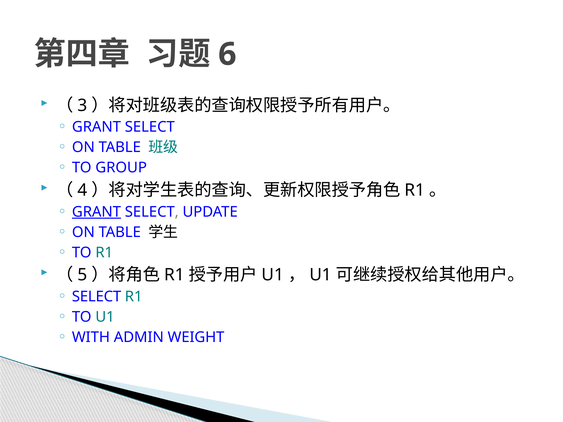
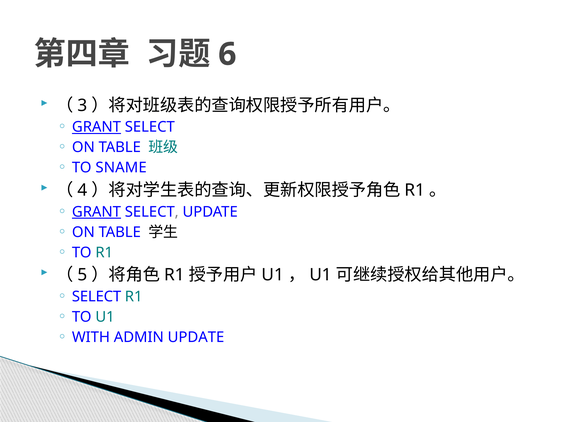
GRANT underline: none -> present (96, 127)
GROUP: GROUP -> SNAME (121, 168)
ADMIN WEIGHT: WEIGHT -> UPDATE (196, 337)
